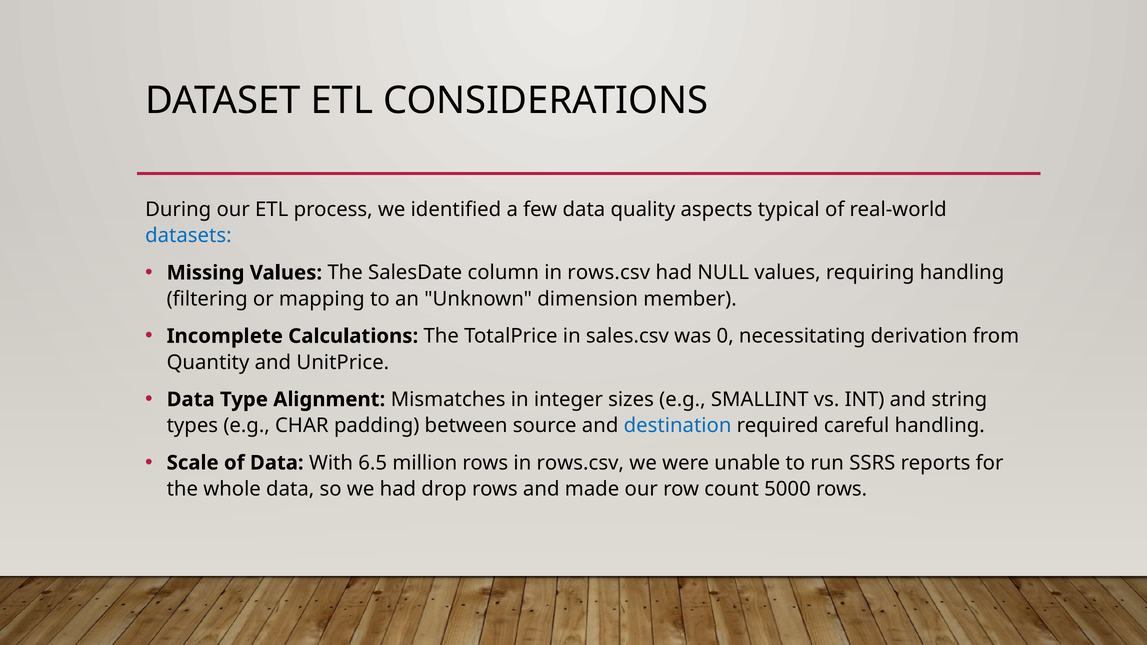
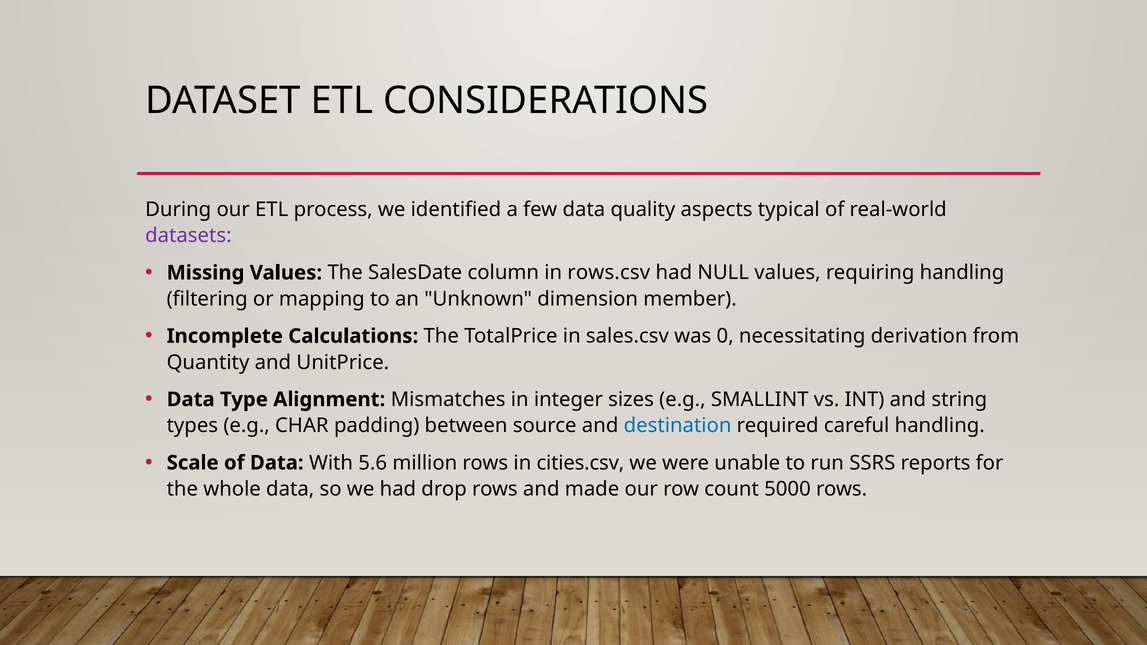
datasets colour: blue -> purple (188, 236)
6.5: 6.5 -> 5.6 (373, 463)
rows in rows.csv: rows.csv -> cities.csv (580, 463)
